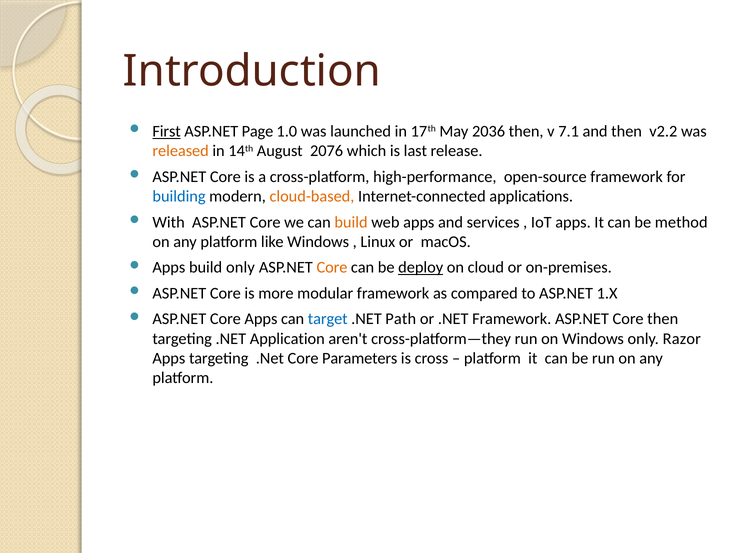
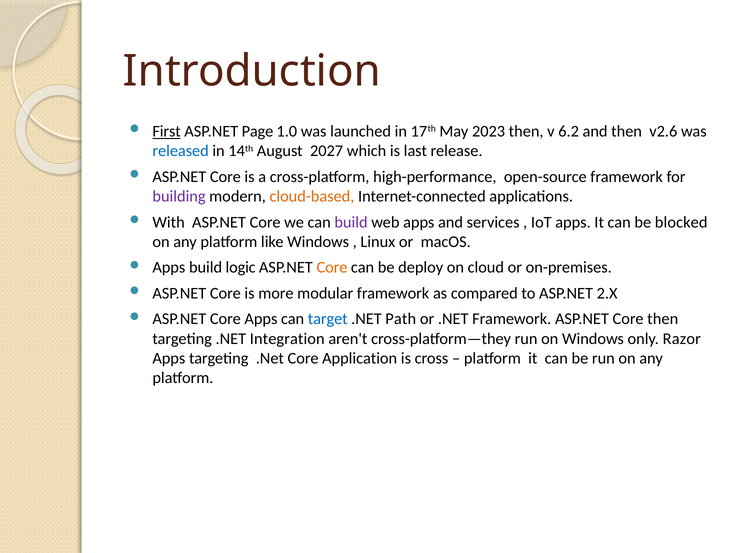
2036: 2036 -> 2023 (489, 131)
7.1: 7.1 -> 6.2 (569, 131)
v2.2: v2.2 -> v2.6 (663, 131)
released colour: orange -> blue (181, 151)
2076: 2076 -> 2027 (327, 151)
building colour: blue -> purple (179, 196)
build colour: orange -> purple (351, 222)
method: method -> blocked (681, 222)
build only: only -> logic (241, 267)
deploy underline: present -> none (421, 267)
1.X: 1.X -> 2.X (607, 293)
Application: Application -> Integration (287, 339)
Parameters: Parameters -> Application (360, 358)
